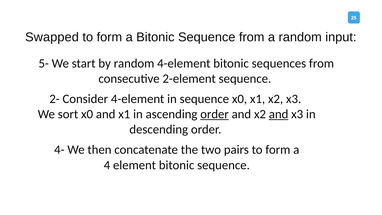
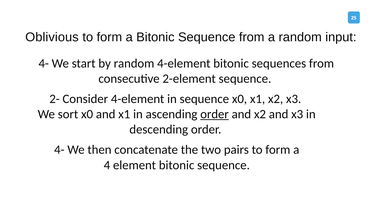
Swapped: Swapped -> Oblivious (52, 37)
5-: 5- -> 4- (44, 63)
and underline: present -> none (279, 114)
